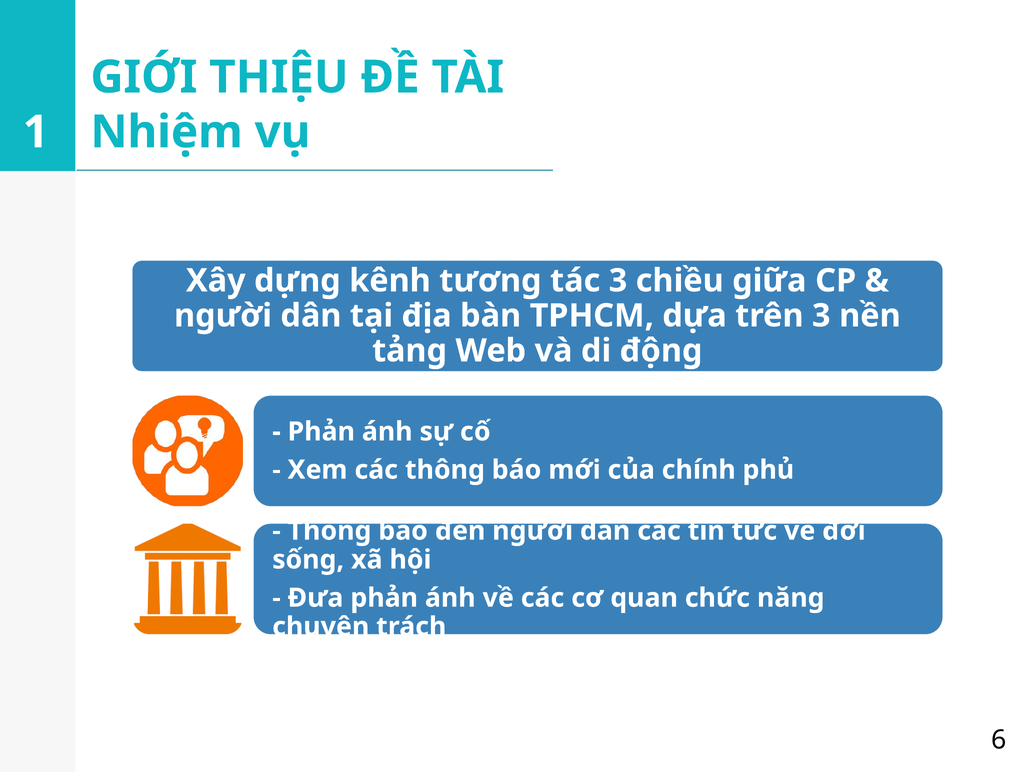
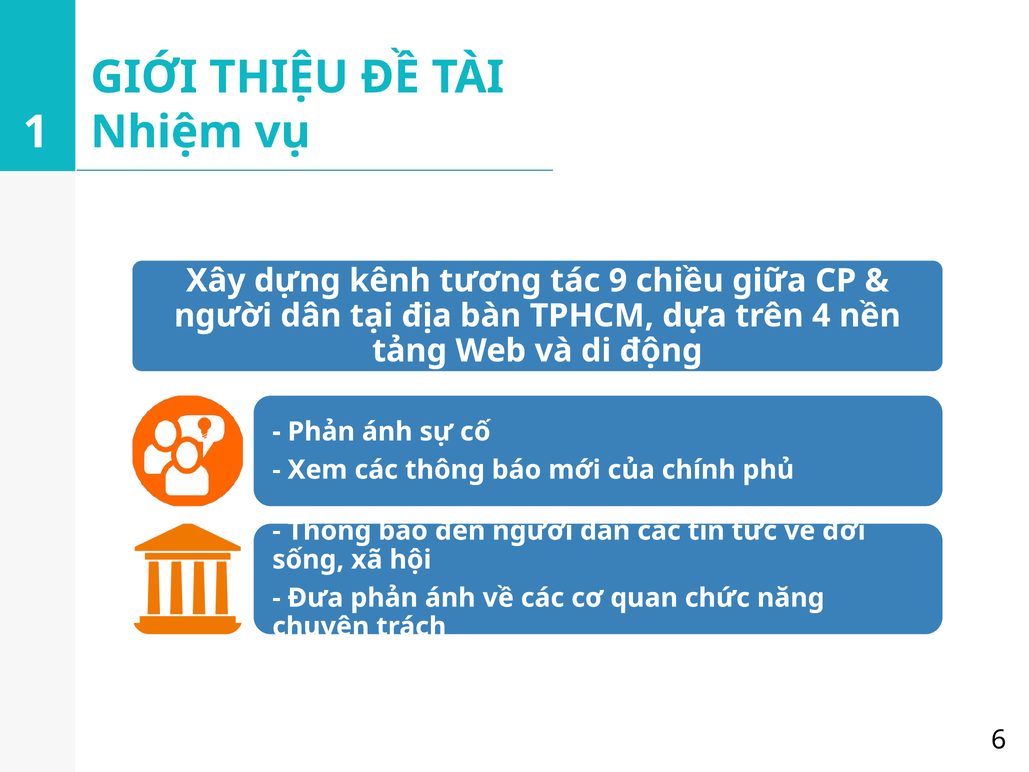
tác 3: 3 -> 9 (618, 281)
trên 3: 3 -> 4 (821, 316)
